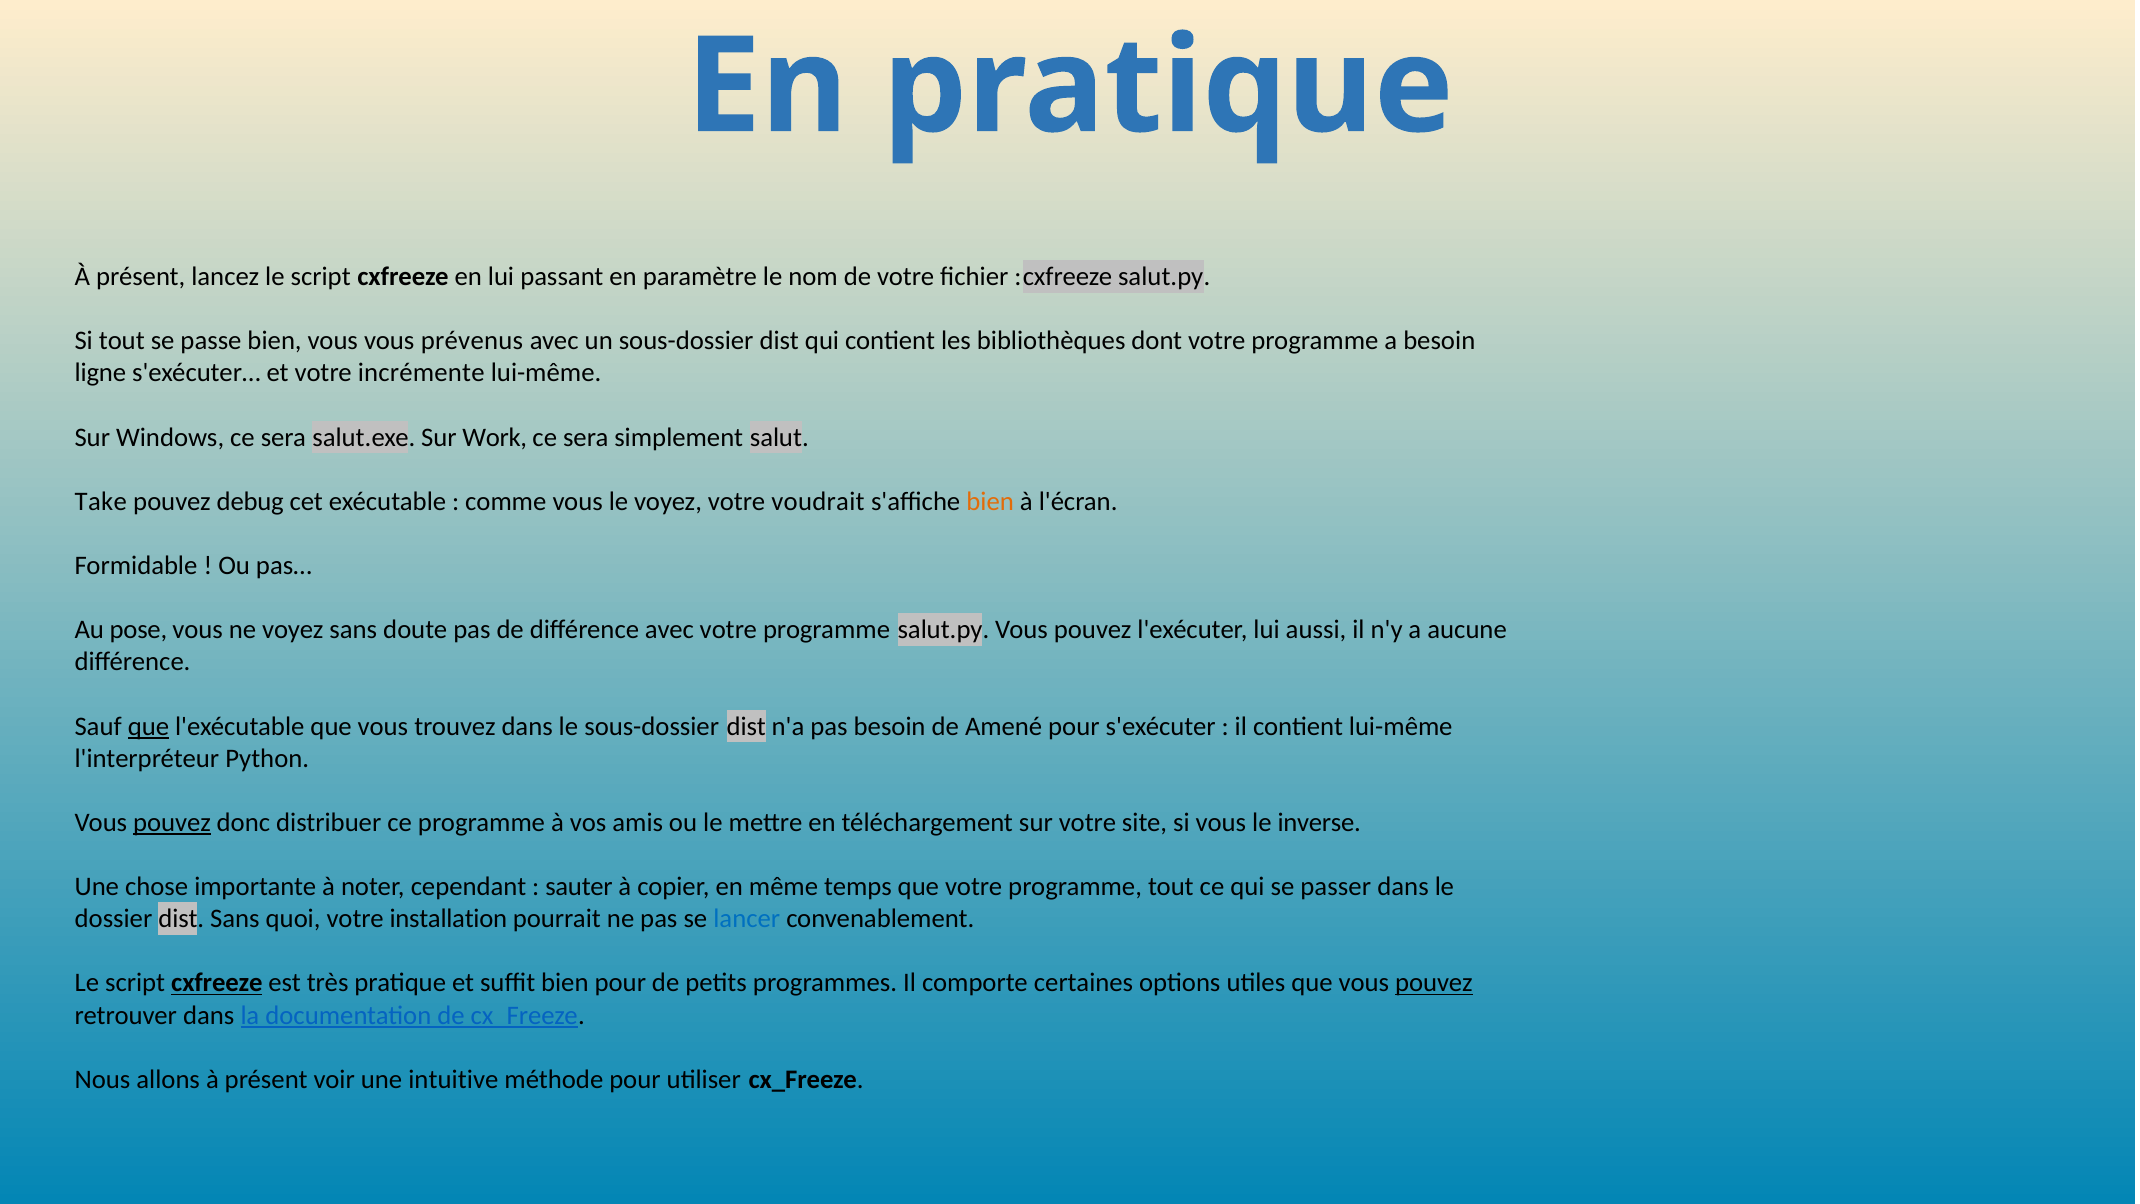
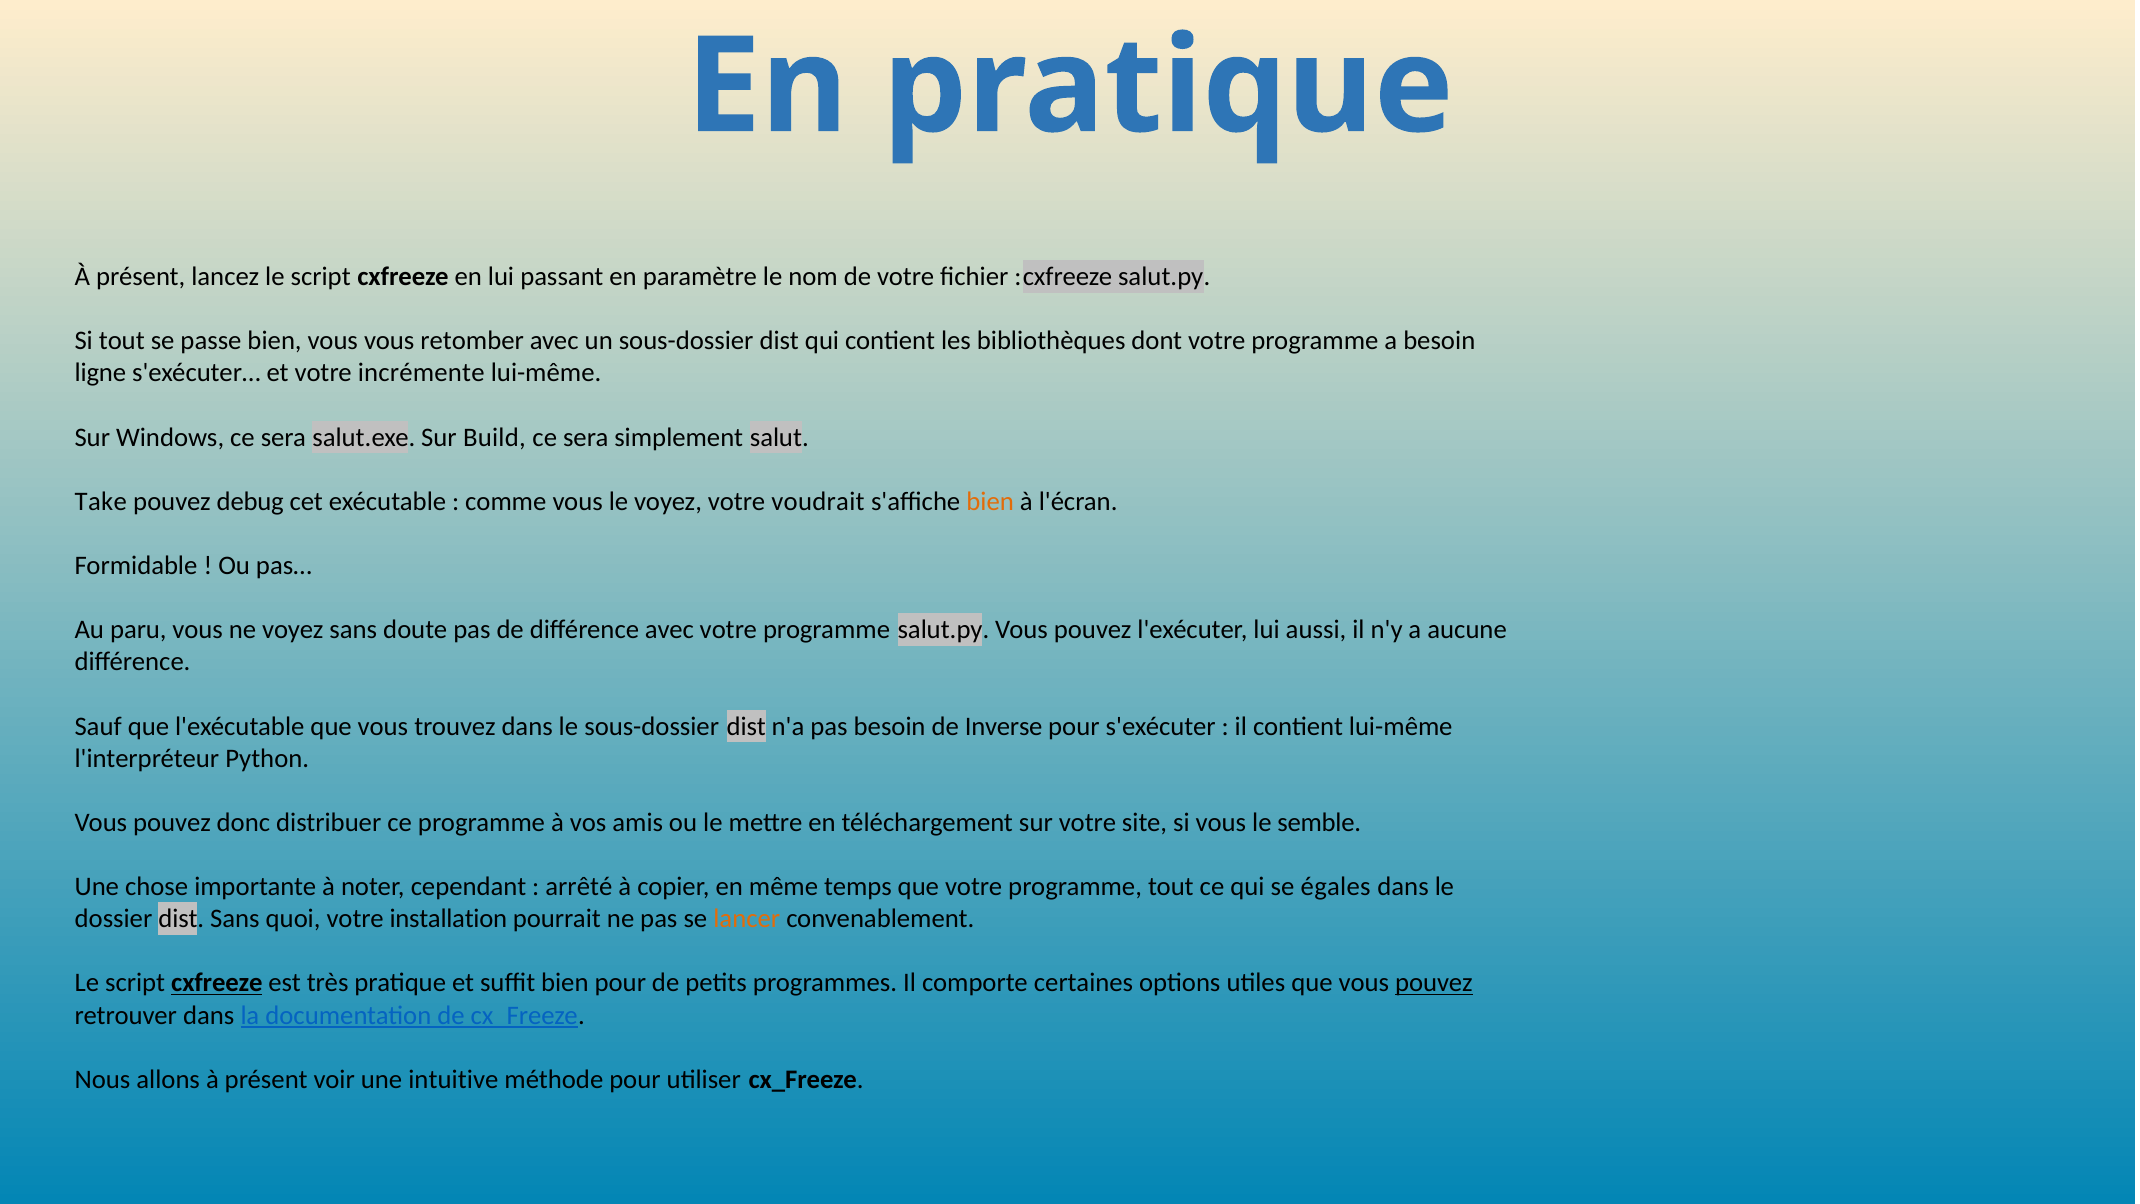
prévenus: prévenus -> retomber (472, 341)
Work: Work -> Build (494, 437)
pose: pose -> paru (138, 630)
que underline: present -> none (148, 726)
Amené: Amené -> Inverse (1004, 726)
pouvez underline: present -> none (172, 822)
inverse: inverse -> semble (1319, 822)
sauter: sauter -> arrêté (579, 887)
passer: passer -> égales (1336, 887)
lancer colour: blue -> orange (747, 919)
